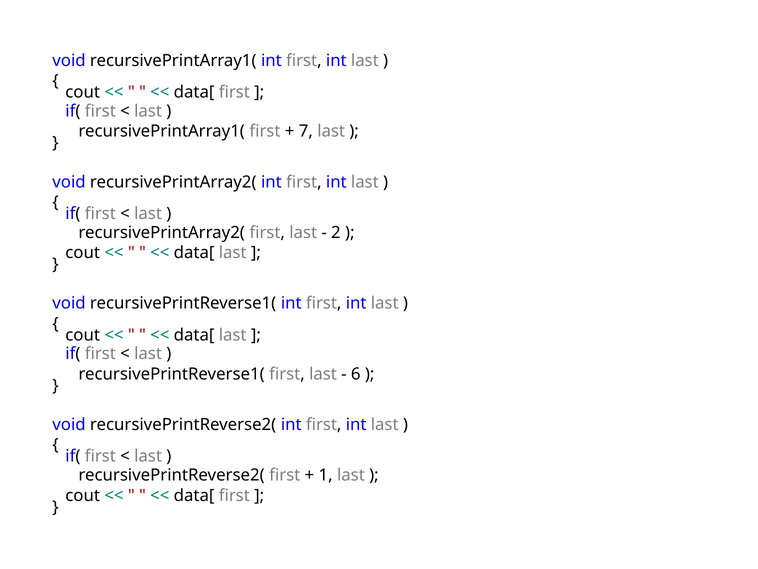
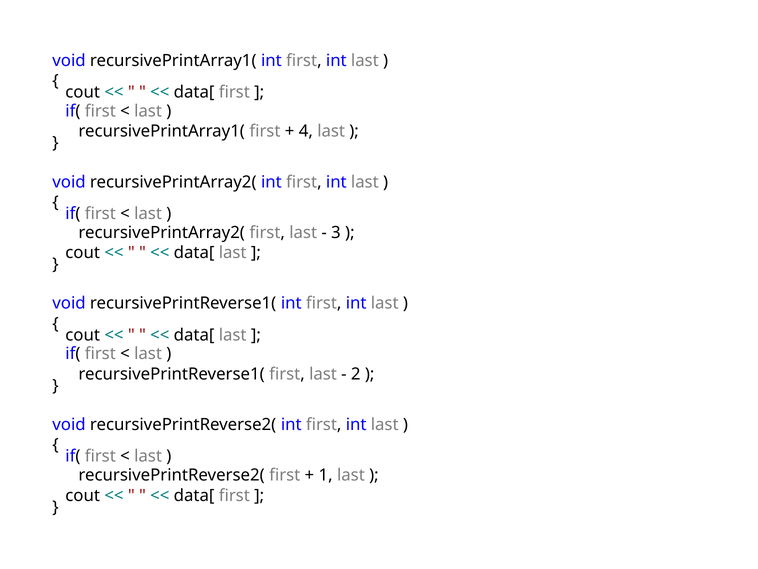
7: 7 -> 4 (306, 131)
2: 2 -> 3 (336, 232)
6: 6 -> 2 (356, 374)
